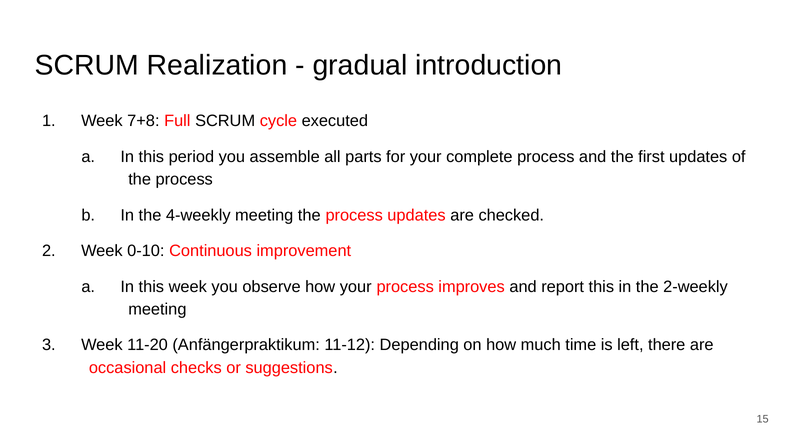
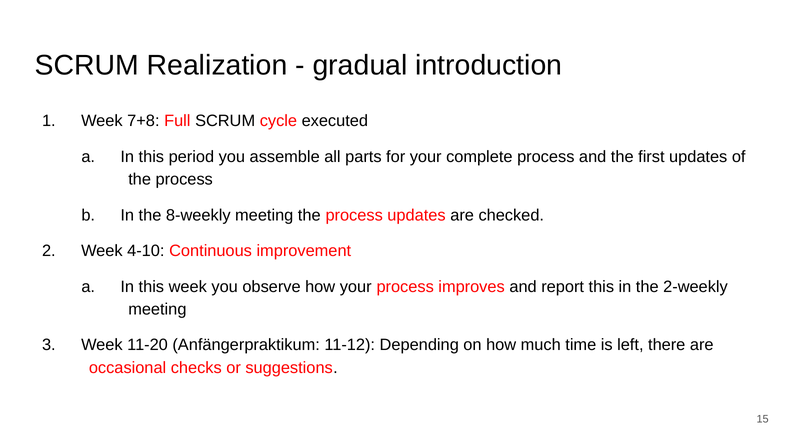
4-weekly: 4-weekly -> 8-weekly (198, 215)
0-10: 0-10 -> 4-10 (146, 251)
